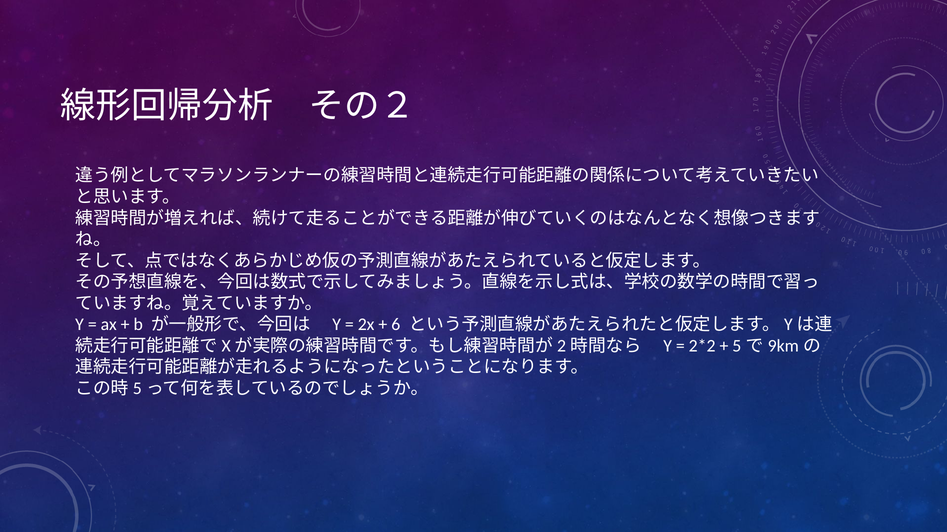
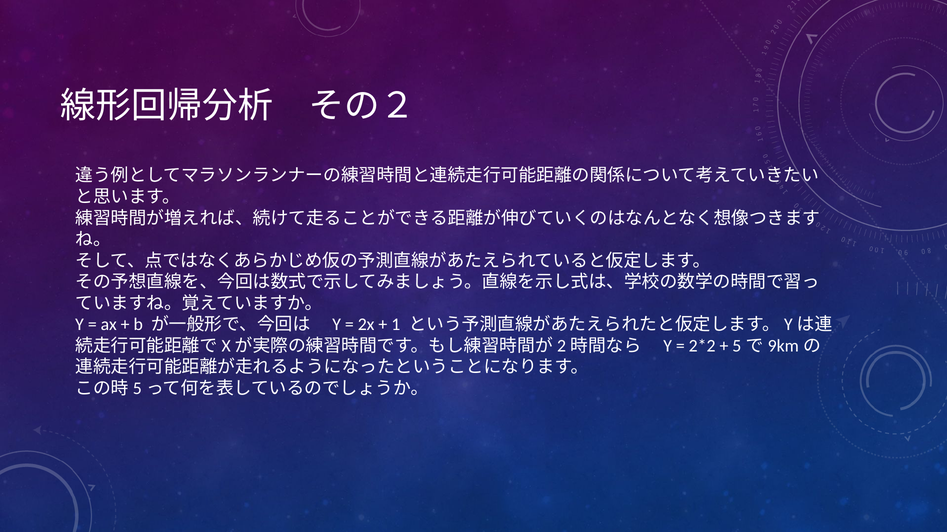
6: 6 -> 1 (396, 325)
